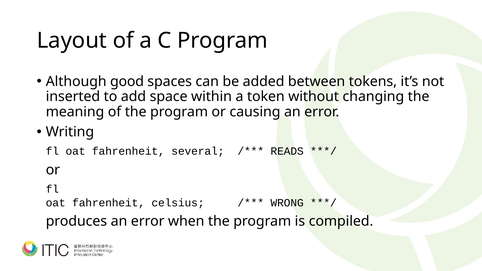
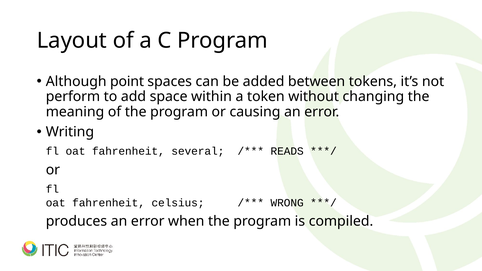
good: good -> point (127, 81)
inserted: inserted -> perform (73, 97)
